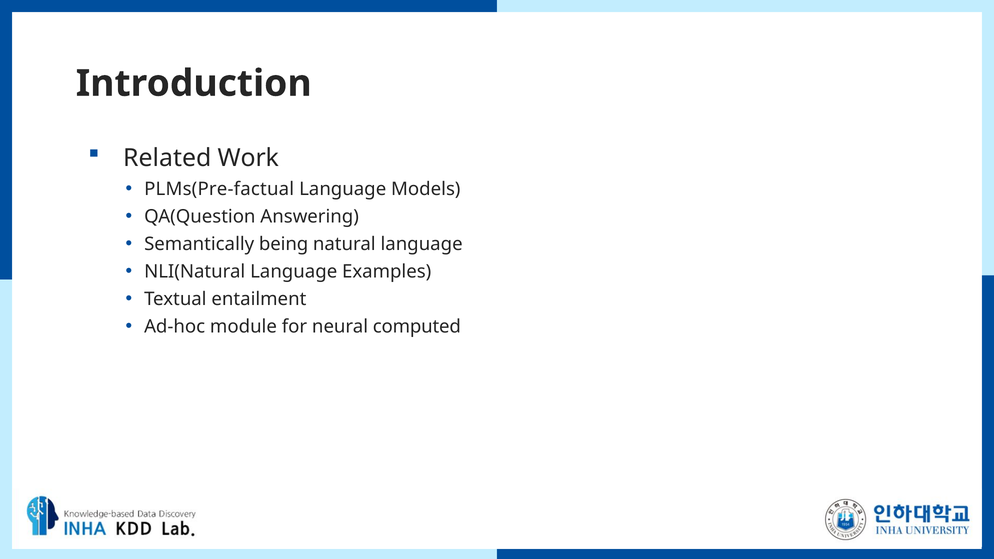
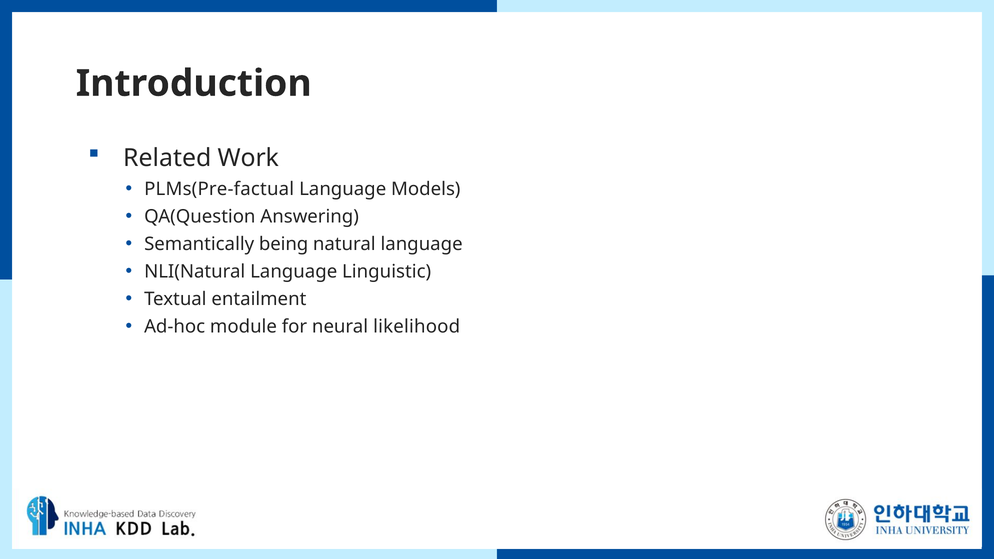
Examples: Examples -> Linguistic (387, 272)
computed: computed -> likelihood (417, 327)
